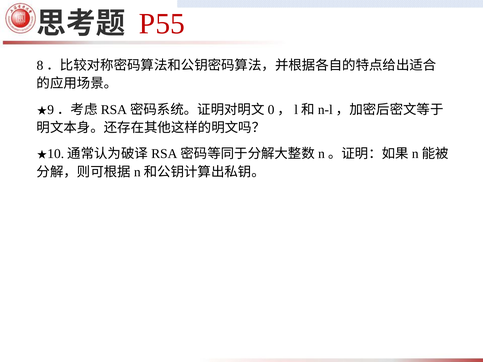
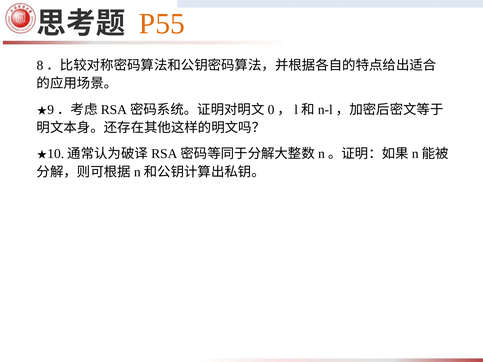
P55 colour: red -> orange (162, 24)
